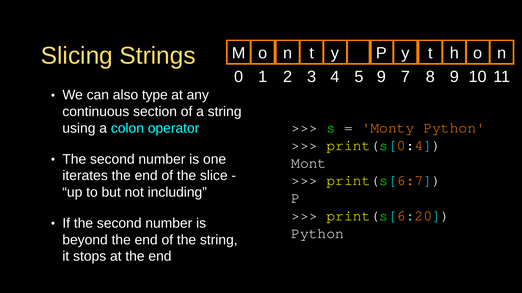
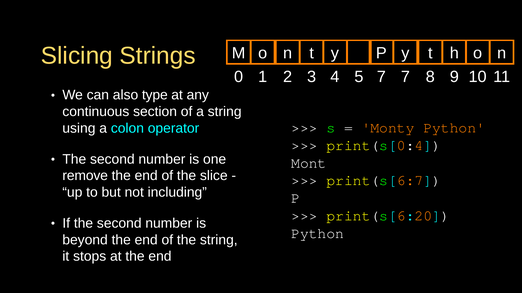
5 9: 9 -> 7 (381, 77)
iterates: iterates -> remove (85, 176)
